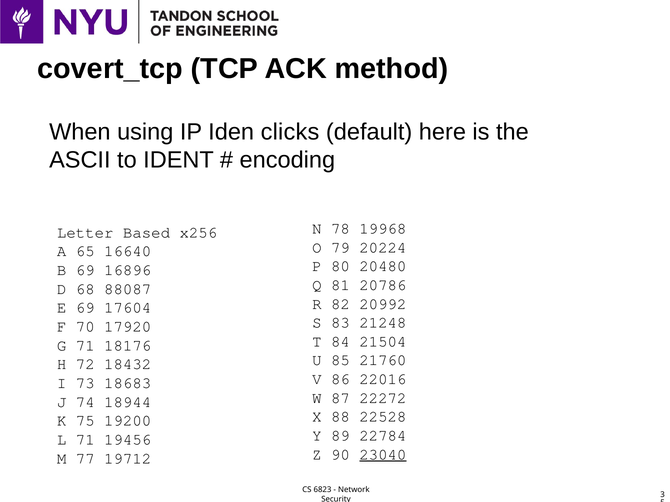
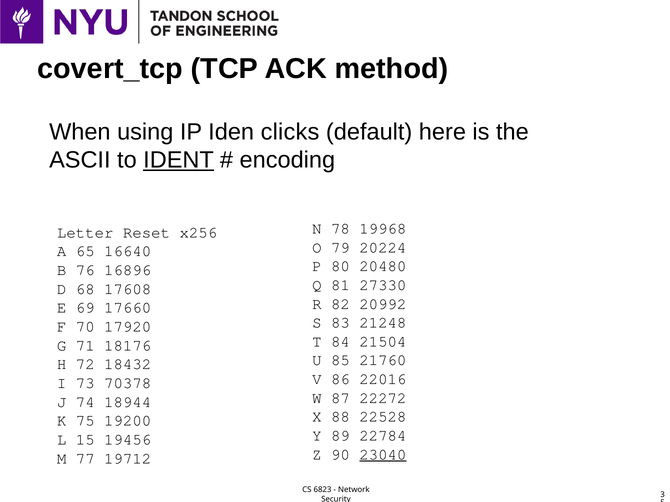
IDENT underline: none -> present (179, 160)
Based: Based -> Reset (147, 233)
B 69: 69 -> 76 (85, 270)
20786: 20786 -> 27330 (383, 285)
88087: 88087 -> 17608 (128, 289)
17604: 17604 -> 17660 (128, 308)
18683: 18683 -> 70378 (128, 383)
L 71: 71 -> 15 (85, 440)
